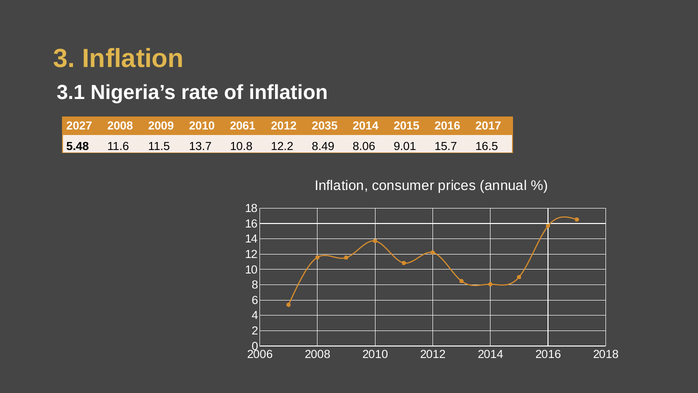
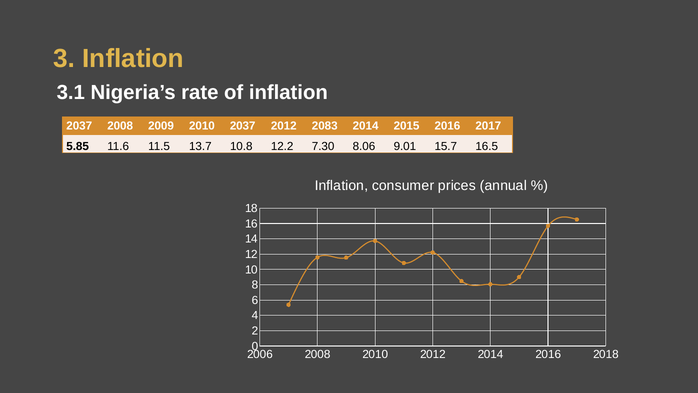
2027: 2027 -> 2037 (79, 126)
2010 2061: 2061 -> 2037 (243, 126)
2035: 2035 -> 2083 (325, 126)
5.48: 5.48 -> 5.85 (78, 146)
8.49: 8.49 -> 7.30 (323, 146)
